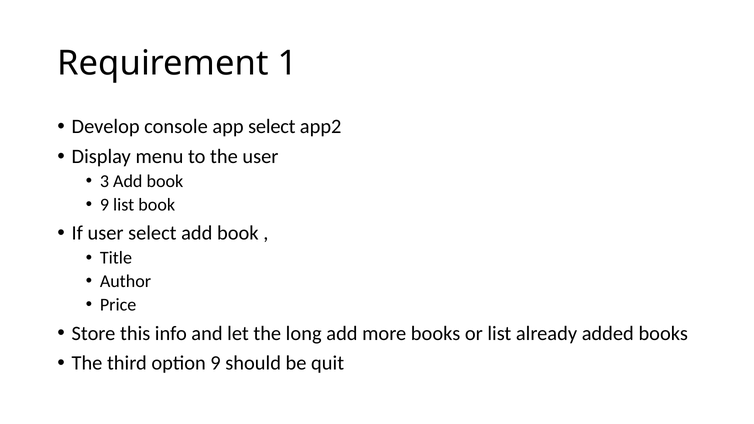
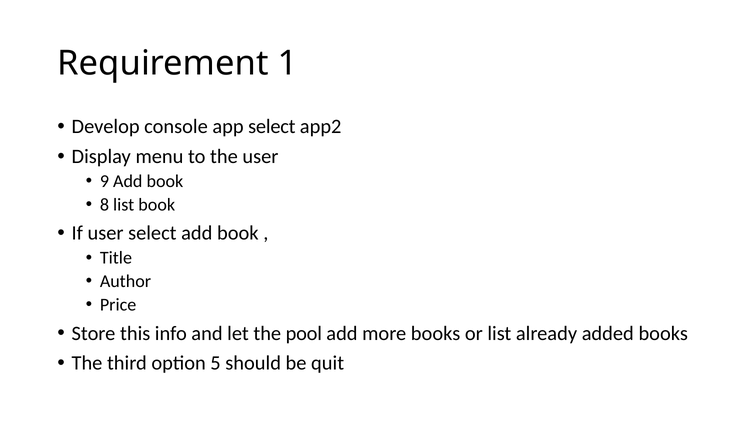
3: 3 -> 9 (104, 181)
9: 9 -> 8 (104, 205)
long: long -> pool (304, 333)
option 9: 9 -> 5 (216, 363)
